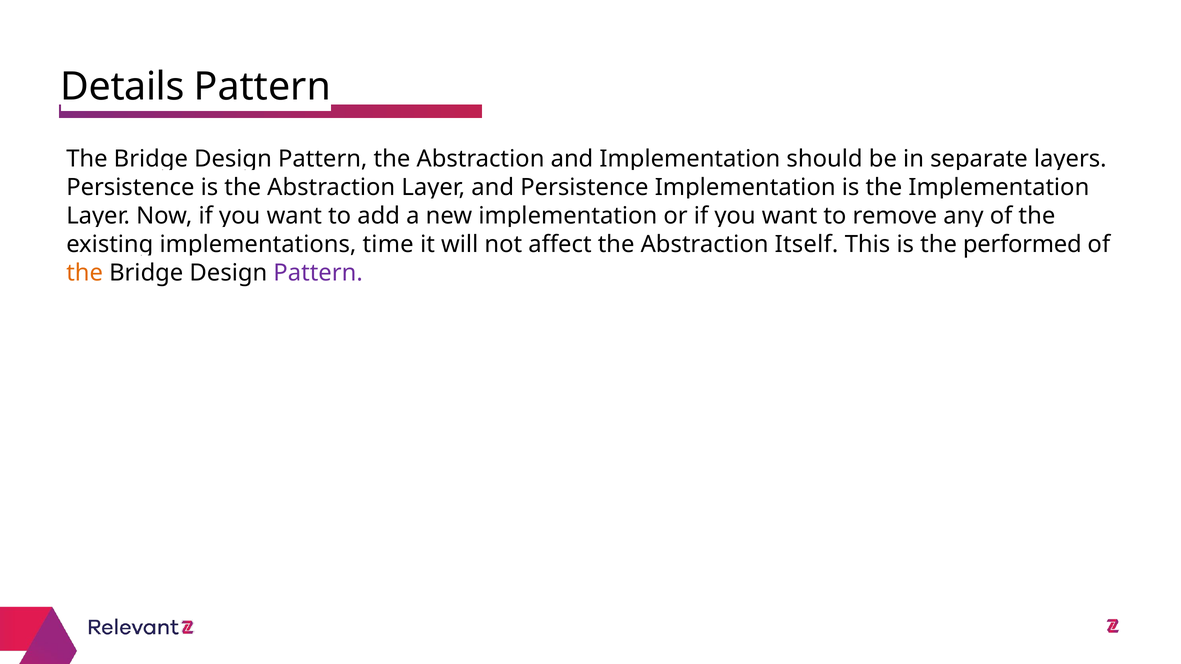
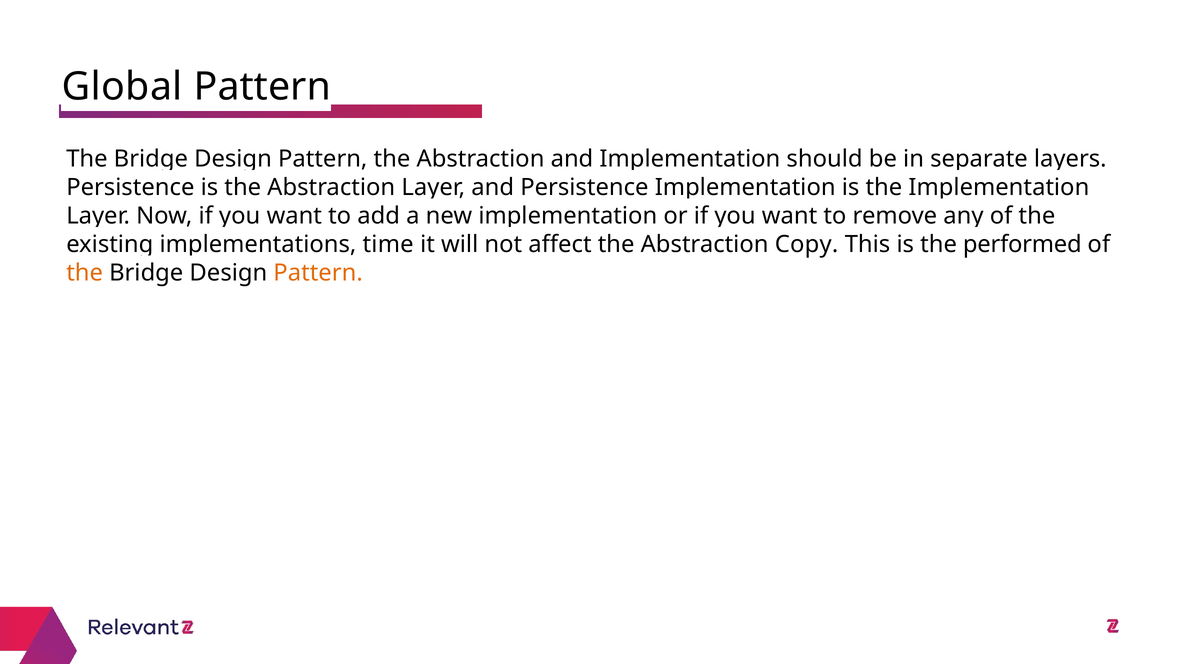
Details: Details -> Global (122, 87)
Itself: Itself -> Copy (807, 245)
Pattern colour: purple -> orange (318, 273)
